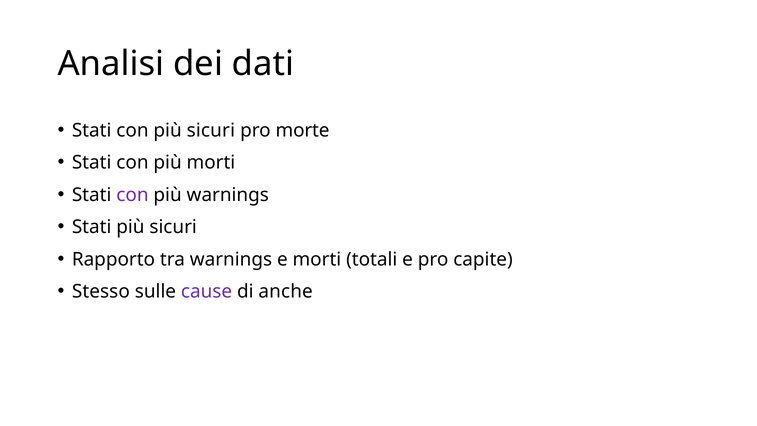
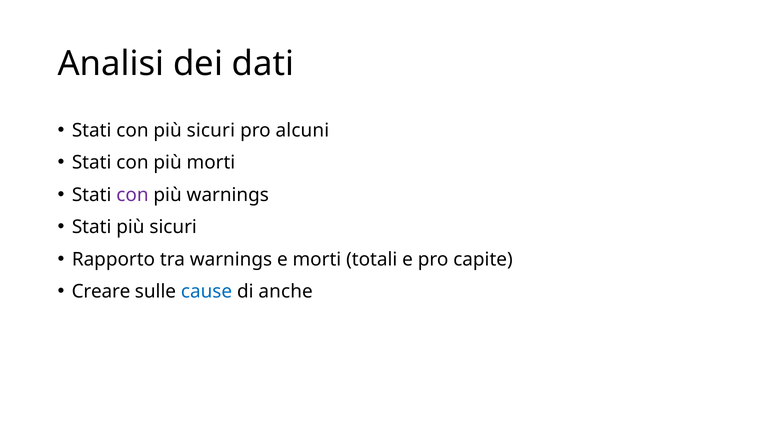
morte: morte -> alcuni (302, 130)
Stesso: Stesso -> Creare (101, 291)
cause colour: purple -> blue (207, 291)
